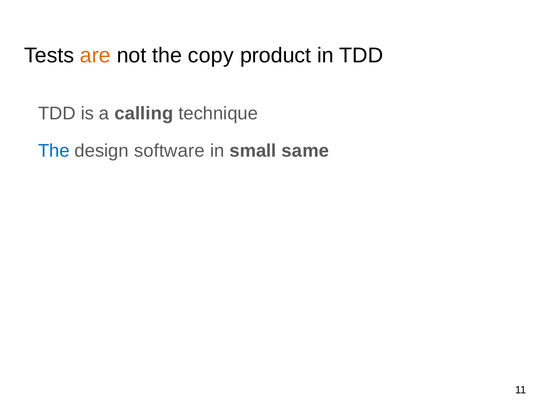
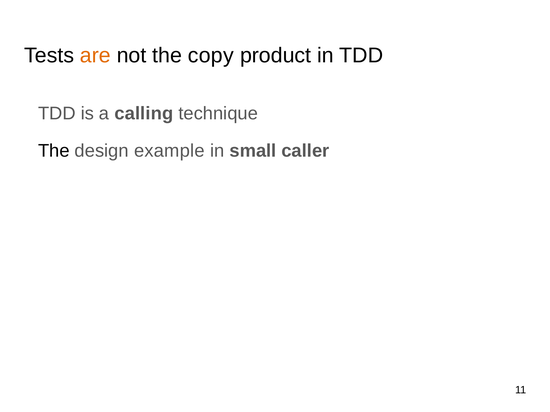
The colour: blue -> black (54, 151)
software: software -> example (169, 151)
same: same -> caller (305, 151)
